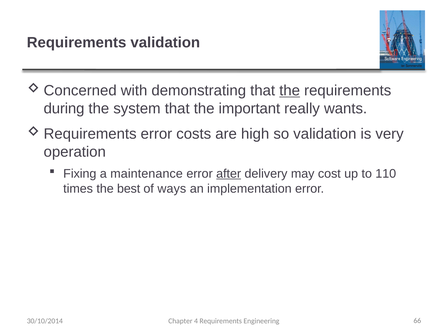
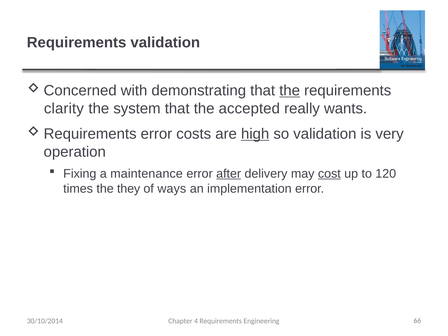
during: during -> clarity (64, 108)
important: important -> accepted (249, 108)
high underline: none -> present (255, 134)
cost underline: none -> present (329, 174)
110: 110 -> 120 (386, 174)
best: best -> they (129, 189)
